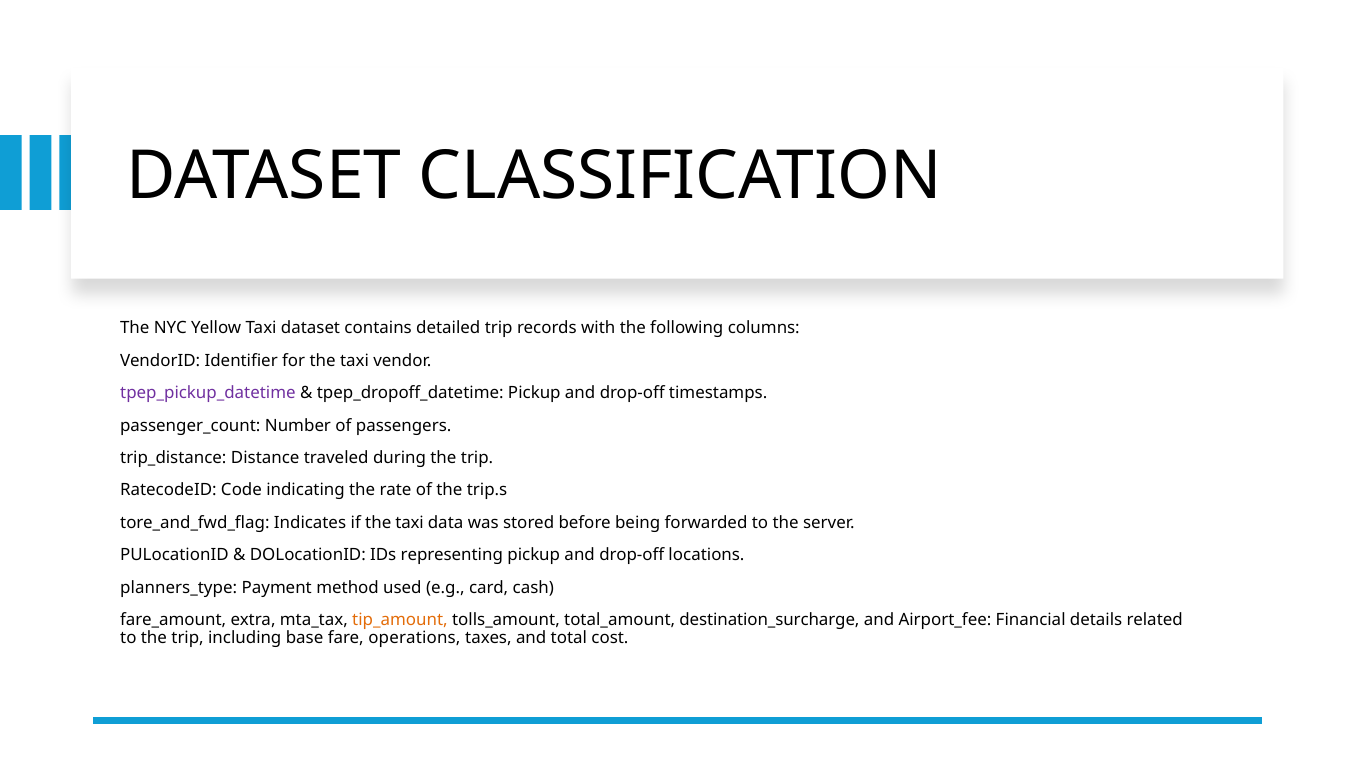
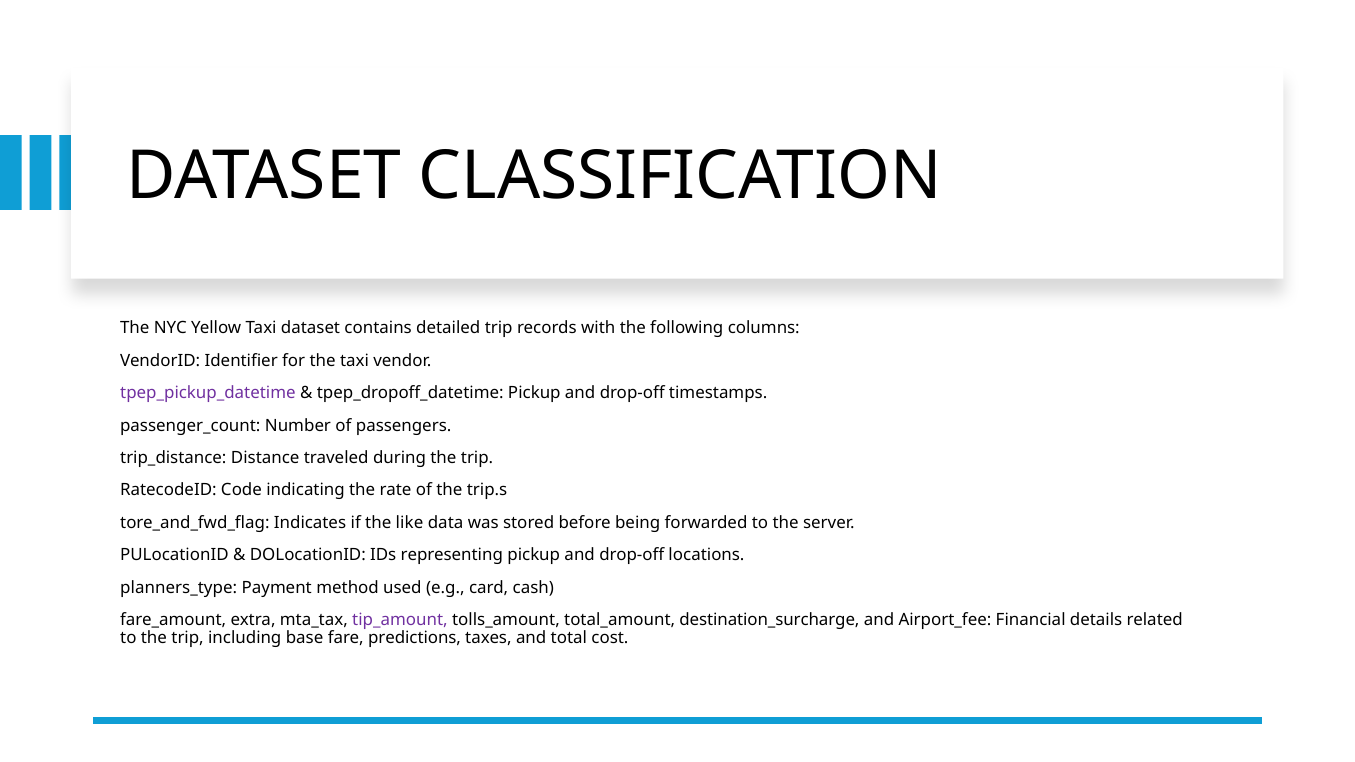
if the taxi: taxi -> like (409, 523)
tip_amount colour: orange -> purple (400, 620)
operations: operations -> predictions (415, 638)
